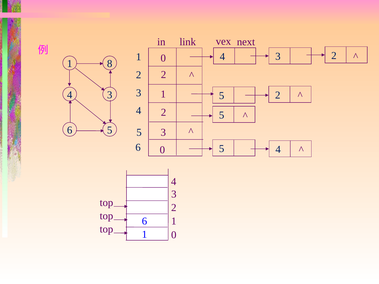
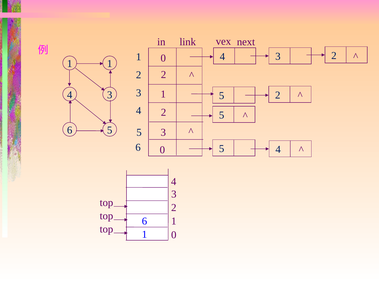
1 8: 8 -> 1 (110, 64)
